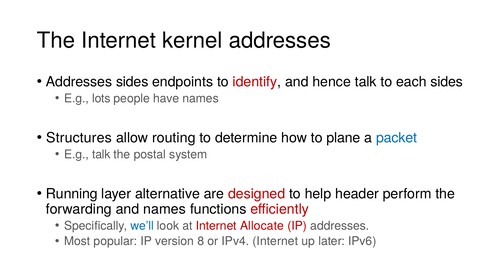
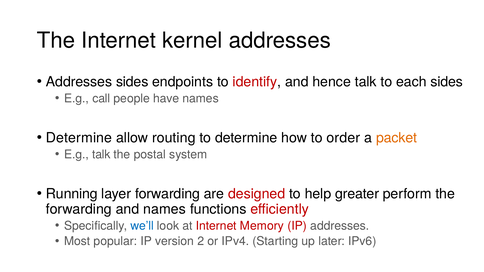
lots: lots -> call (101, 98)
Structures: Structures -> Determine (79, 138)
plane: plane -> order (343, 138)
packet colour: blue -> orange (397, 138)
layer alternative: alternative -> forwarding (168, 194)
header: header -> greater (357, 194)
Allocate: Allocate -> Memory (262, 226)
8: 8 -> 2 (201, 241)
IPv4 Internet: Internet -> Starting (275, 241)
